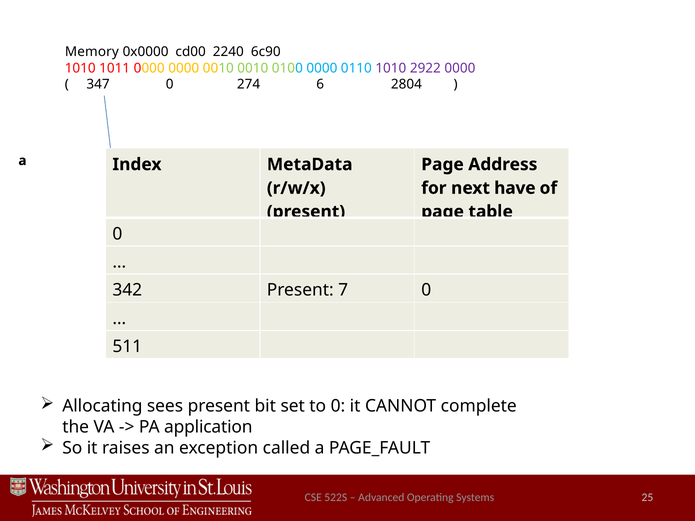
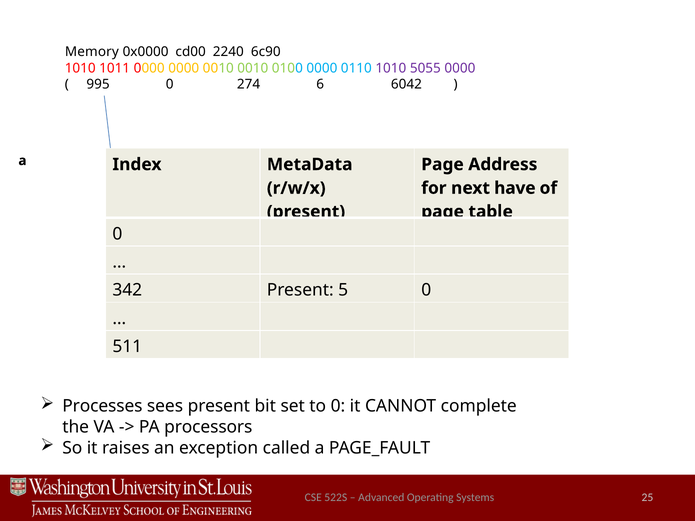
2922: 2922 -> 5055 (425, 68)
347: 347 -> 995 (98, 84)
2804: 2804 -> 6042 (406, 84)
7: 7 -> 5 (343, 290)
Allocating: Allocating -> Processes (102, 406)
application: application -> processors (208, 427)
